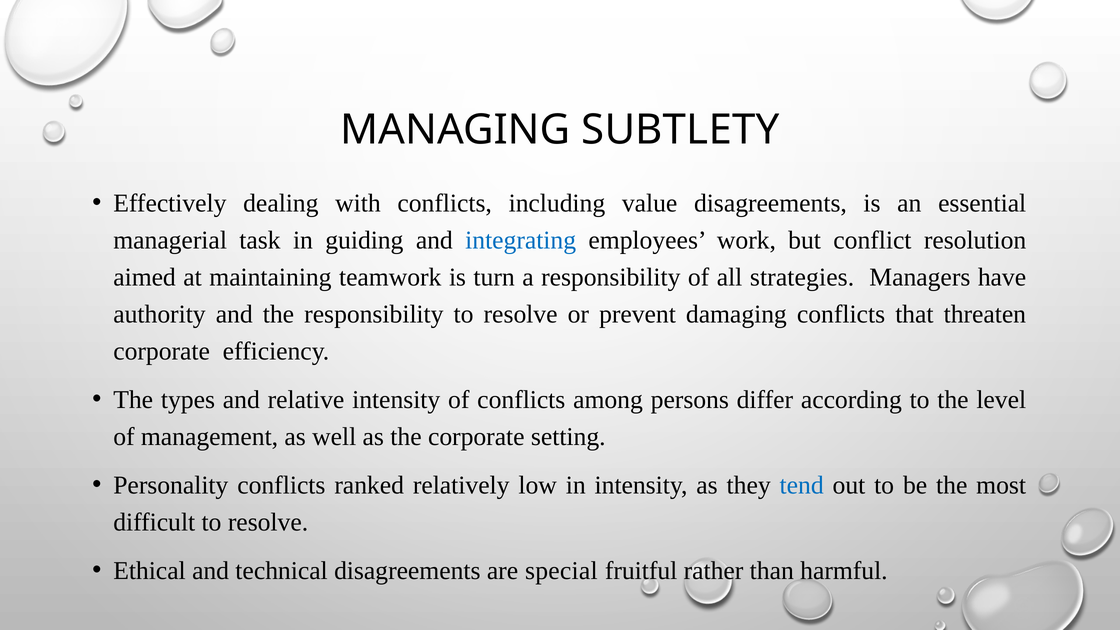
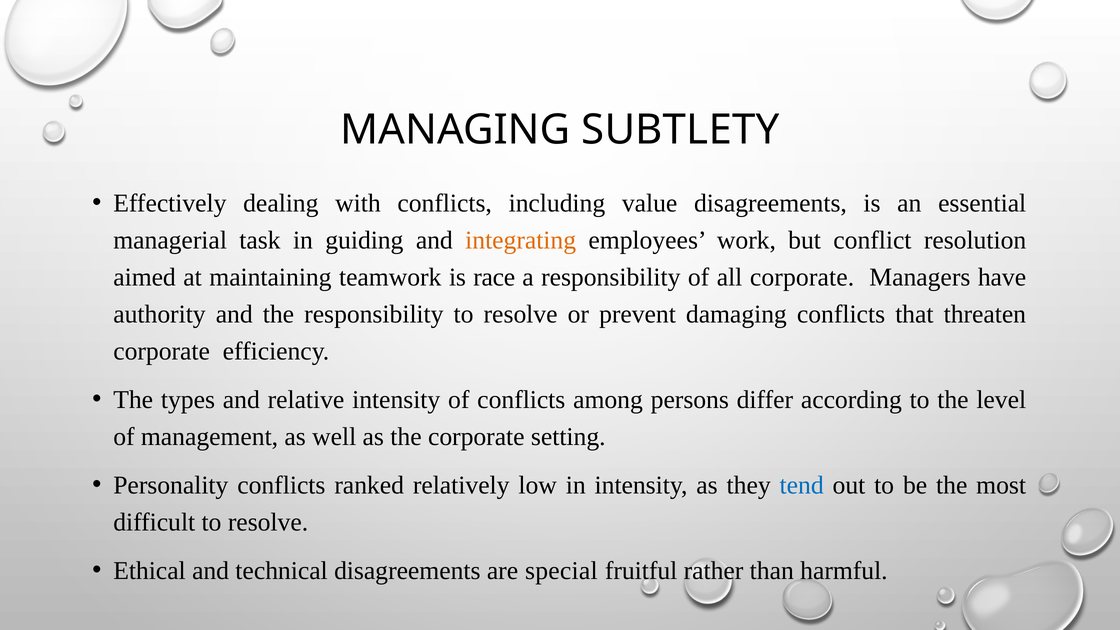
integrating colour: blue -> orange (521, 240)
turn: turn -> race (494, 277)
all strategies: strategies -> corporate (802, 277)
